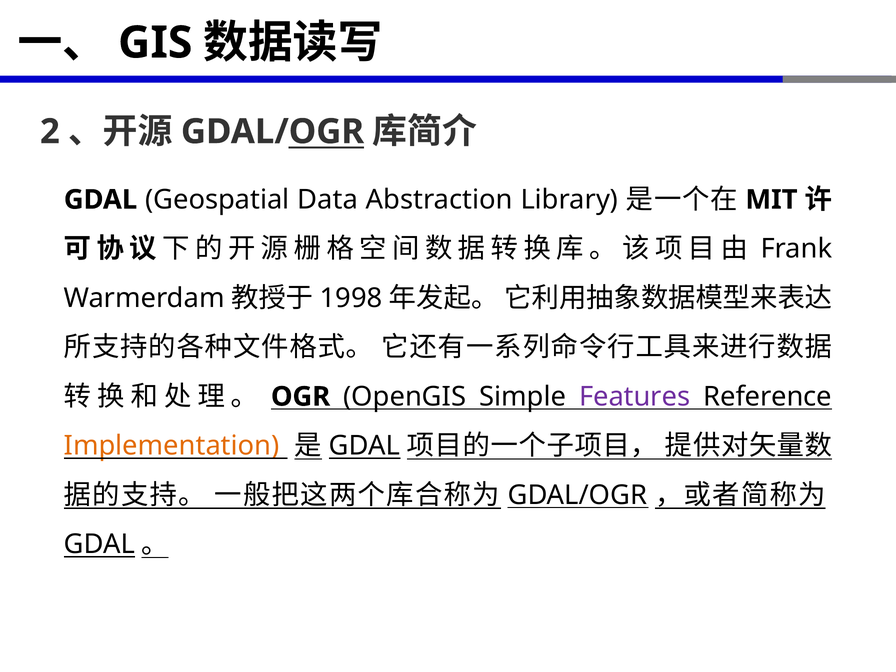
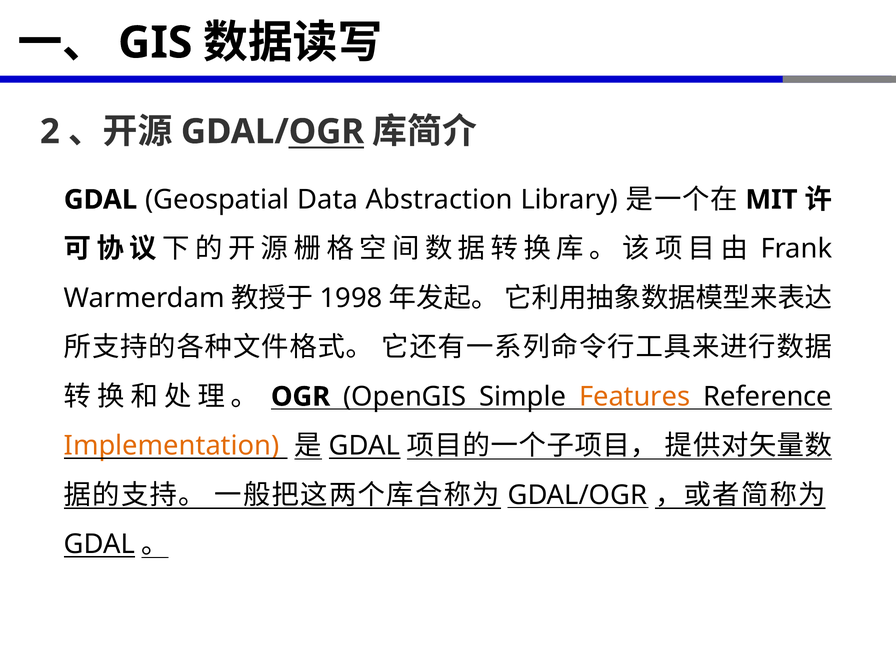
Features colour: purple -> orange (635, 397)
